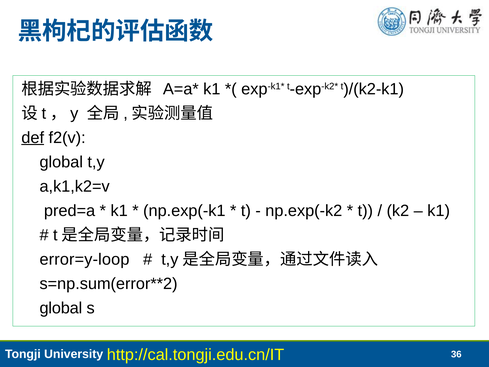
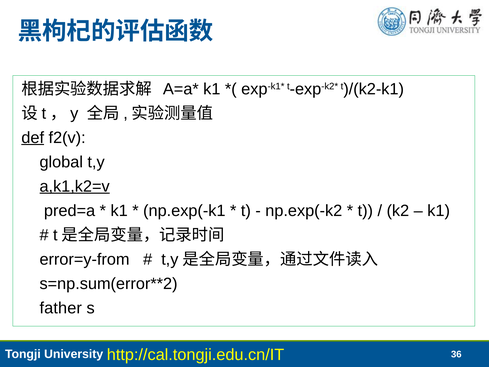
a,k1,k2=v underline: none -> present (75, 186)
error=y-loop: error=y-loop -> error=y-from (85, 259)
global: global -> father (61, 308)
